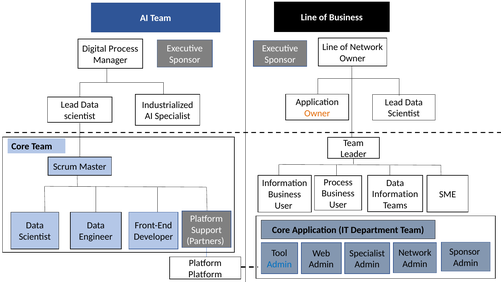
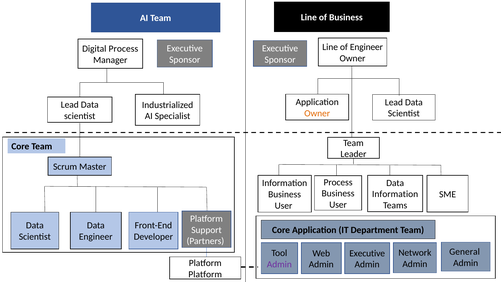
of Network: Network -> Engineer (366, 47)
Sponsor: Sponsor -> General (465, 252)
Specialist: Specialist -> Executive (367, 253)
Admin colour: blue -> purple (279, 264)
